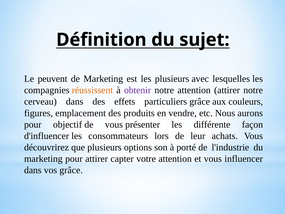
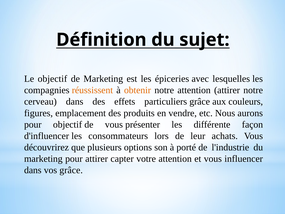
Le peuvent: peuvent -> objectif (52, 79)
les plusieurs: plusieurs -> épiceries (172, 79)
obtenir colour: purple -> orange (138, 90)
